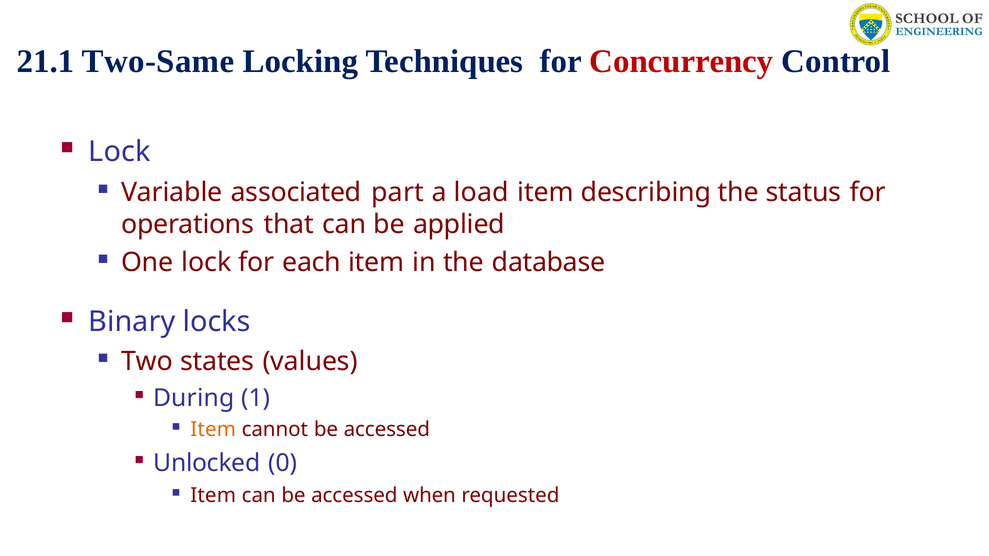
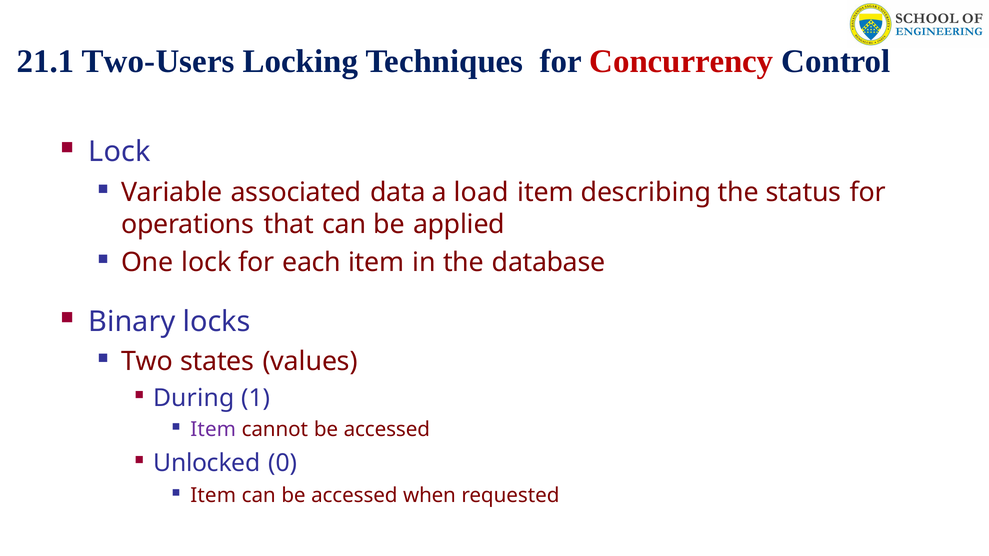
Two-Same: Two-Same -> Two-Users (158, 62)
part: part -> data (398, 193)
Item colour: orange -> purple (213, 430)
